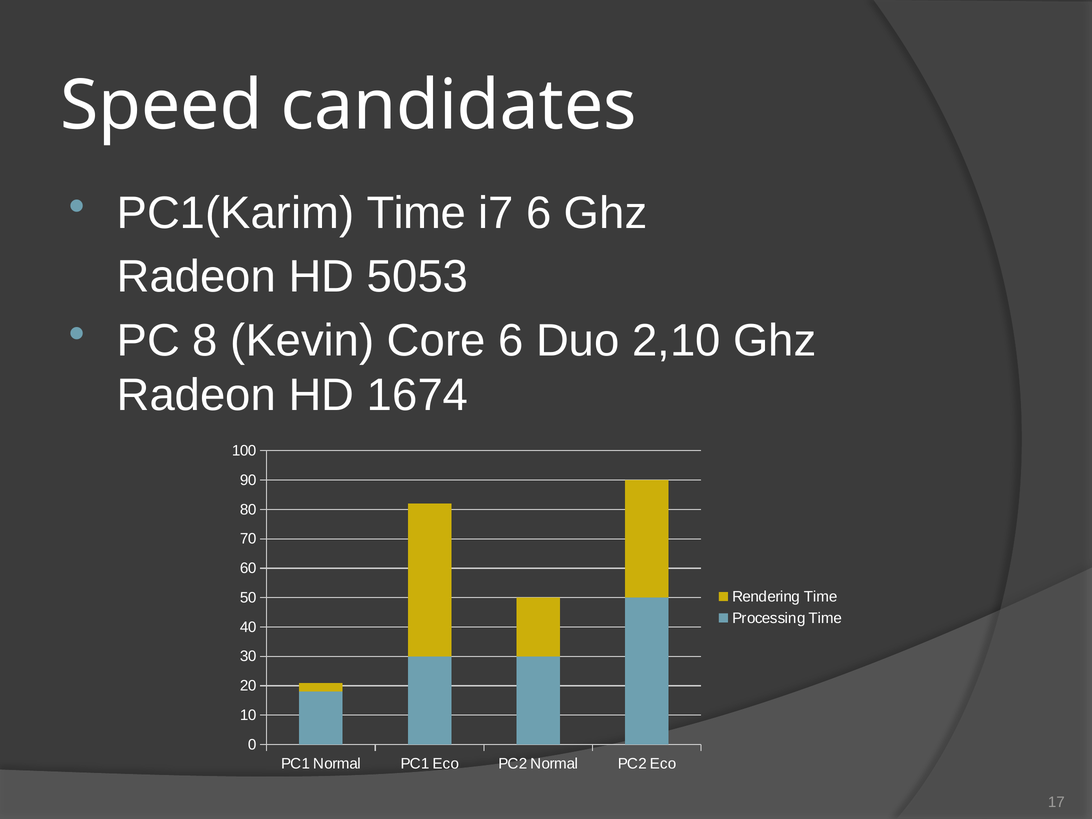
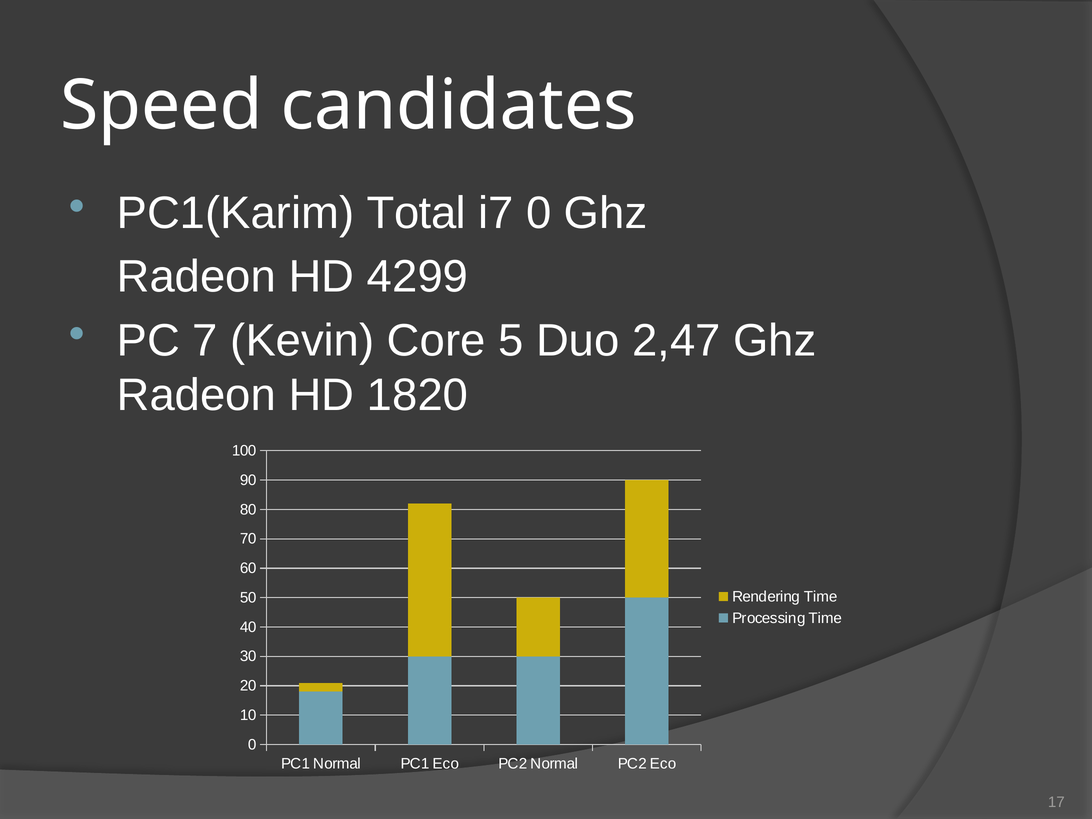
PC1(Karim Time: Time -> Total (416, 213)
i7 6: 6 -> 0 (539, 213)
5053: 5053 -> 4299 (418, 277)
8: 8 -> 7 (205, 341)
Core 6: 6 -> 5 (511, 341)
2,10: 2,10 -> 2,47 (676, 341)
1674: 1674 -> 1820 (418, 395)
